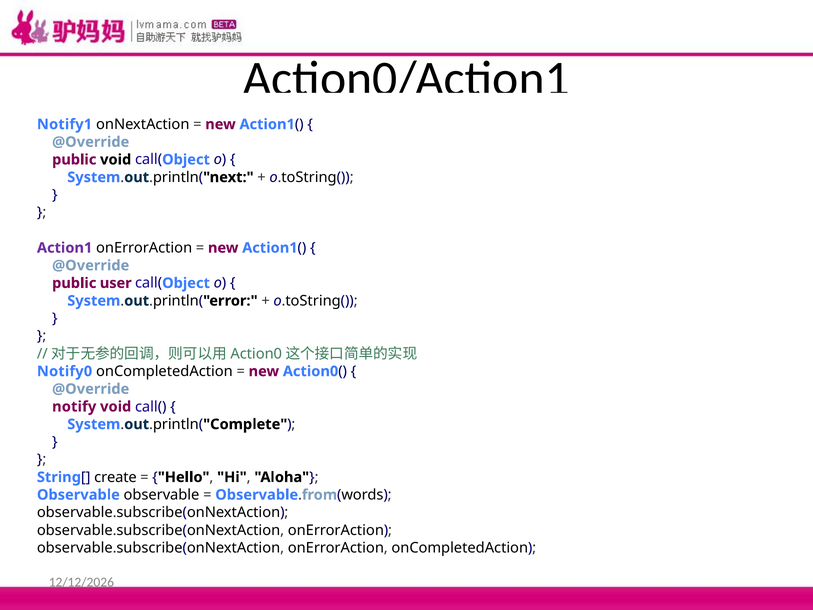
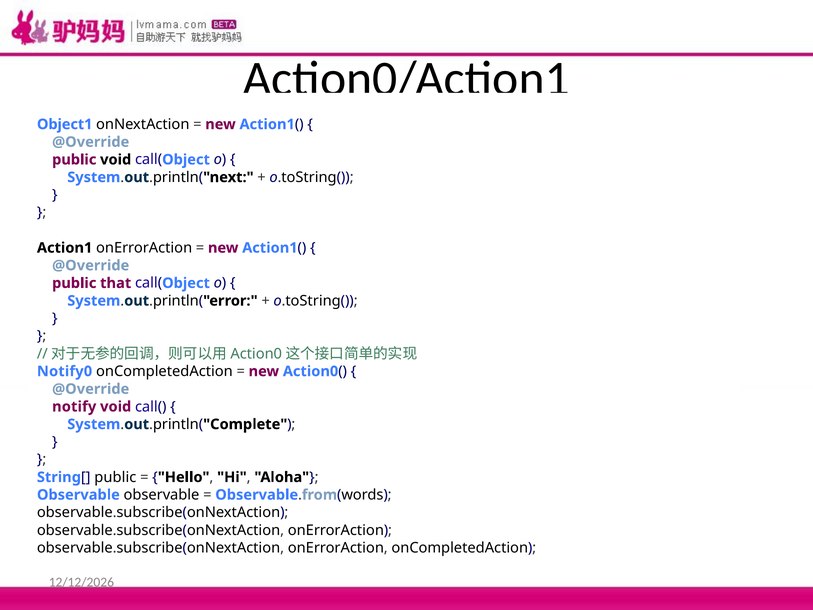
Notify1: Notify1 -> Object1 (65, 124)
Action1 colour: purple -> black (65, 248)
user: user -> that (116, 283)
String[ create: create -> public (115, 477)
